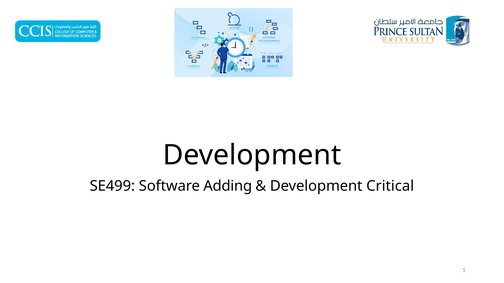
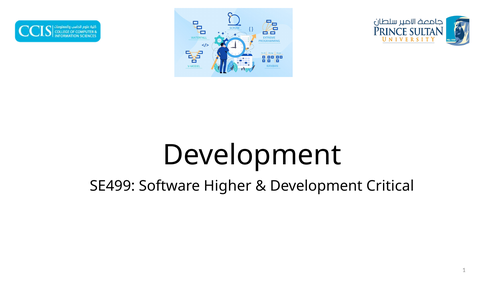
Adding: Adding -> Higher (228, 186)
